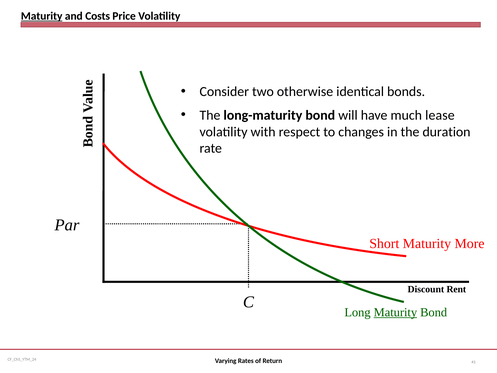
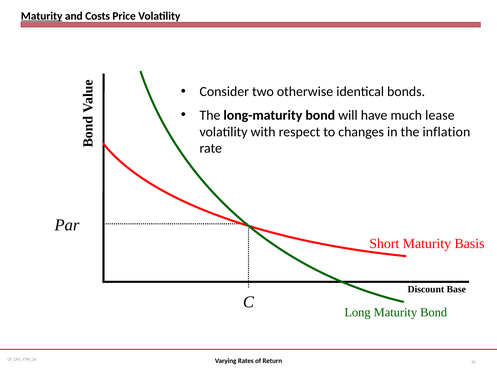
duration: duration -> inflation (446, 132)
More: More -> Basis (470, 243)
Rent: Rent -> Base (456, 289)
Maturity underline: present -> none (395, 312)
